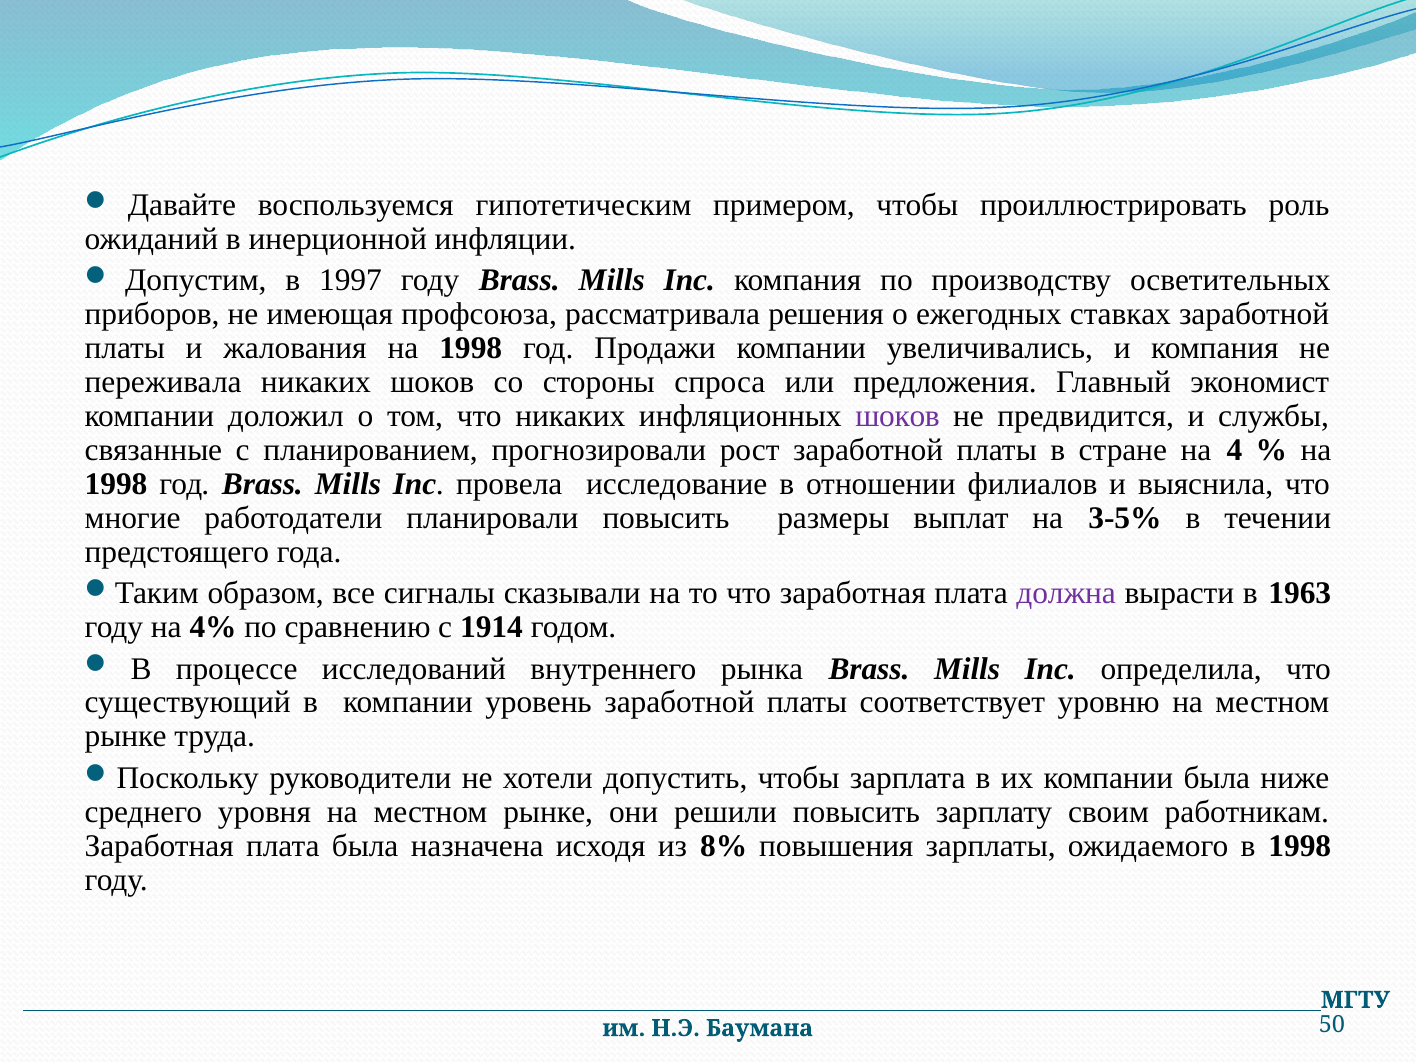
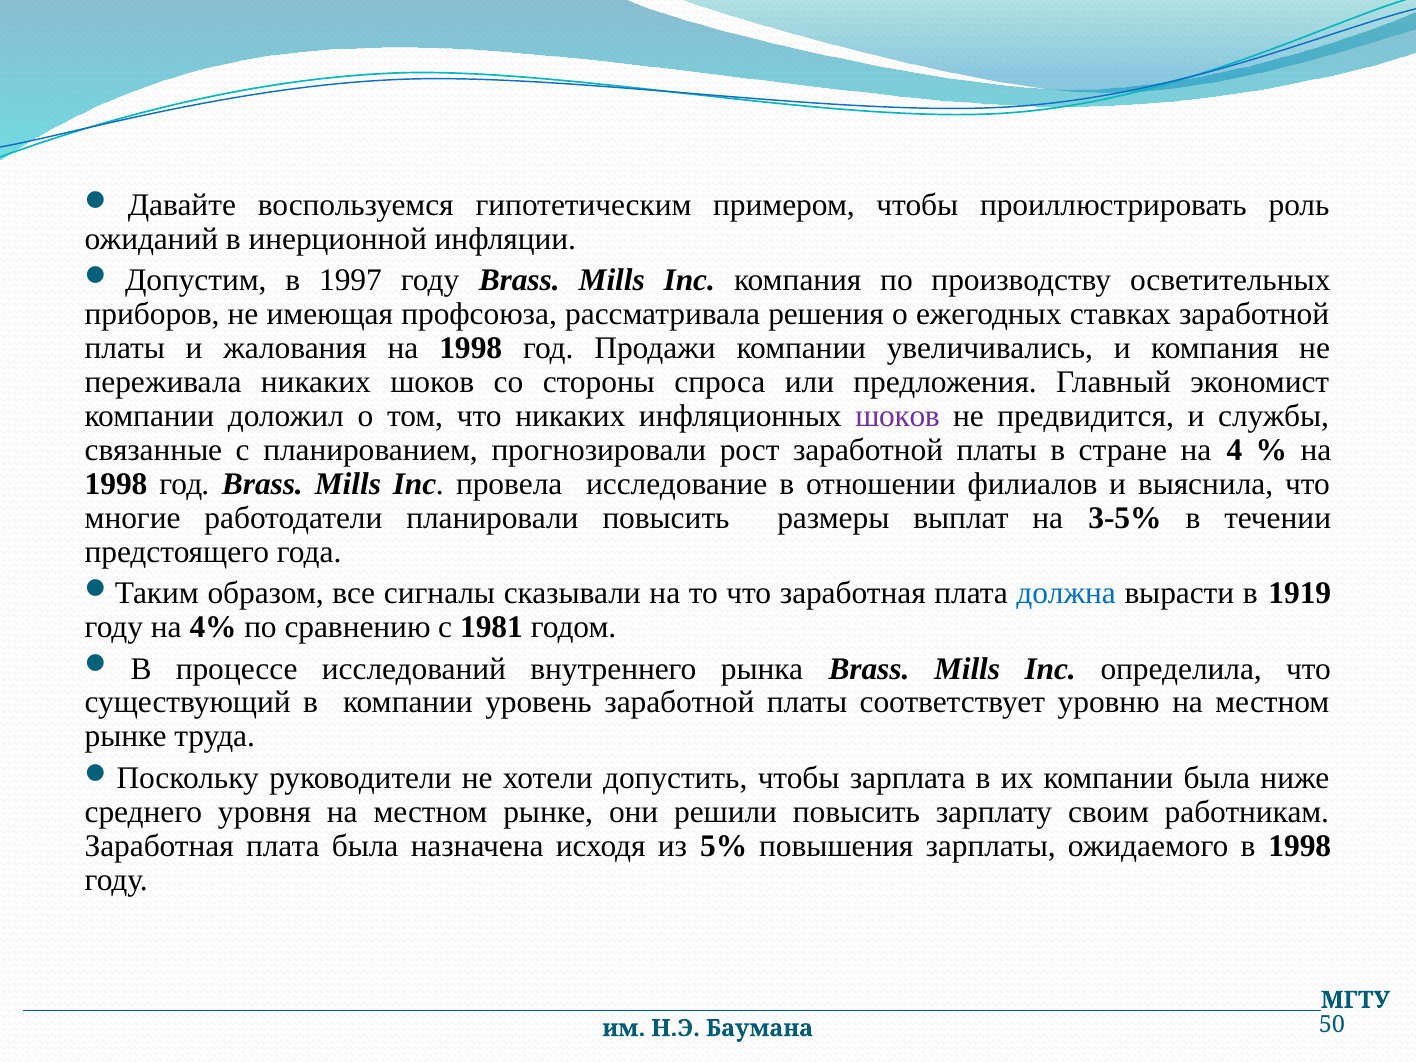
должна colour: purple -> blue (1066, 593)
1963: 1963 -> 1919 (1300, 593)
1914: 1914 -> 1981 (492, 627)
8%: 8% -> 5% (724, 846)
